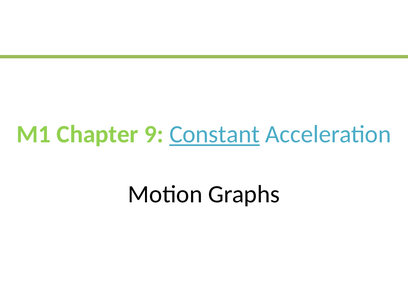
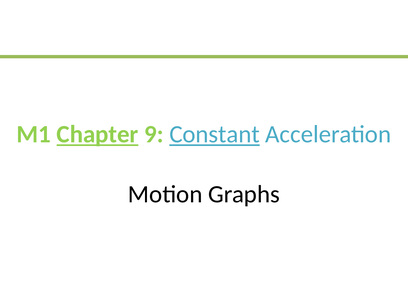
Chapter underline: none -> present (98, 134)
